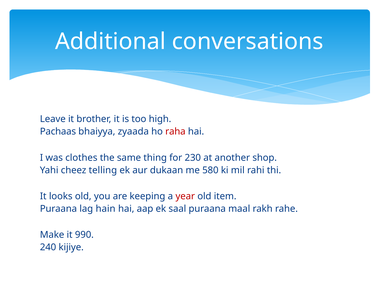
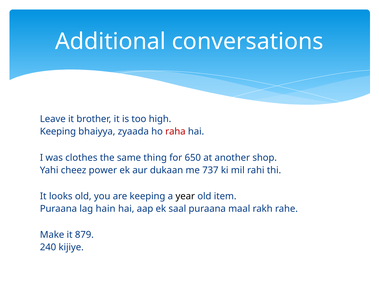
Pachaas: Pachaas -> Keeping (58, 132)
230: 230 -> 650 (193, 158)
telling: telling -> power (103, 170)
580: 580 -> 737 (210, 170)
year colour: red -> black (185, 196)
990: 990 -> 879 (84, 235)
